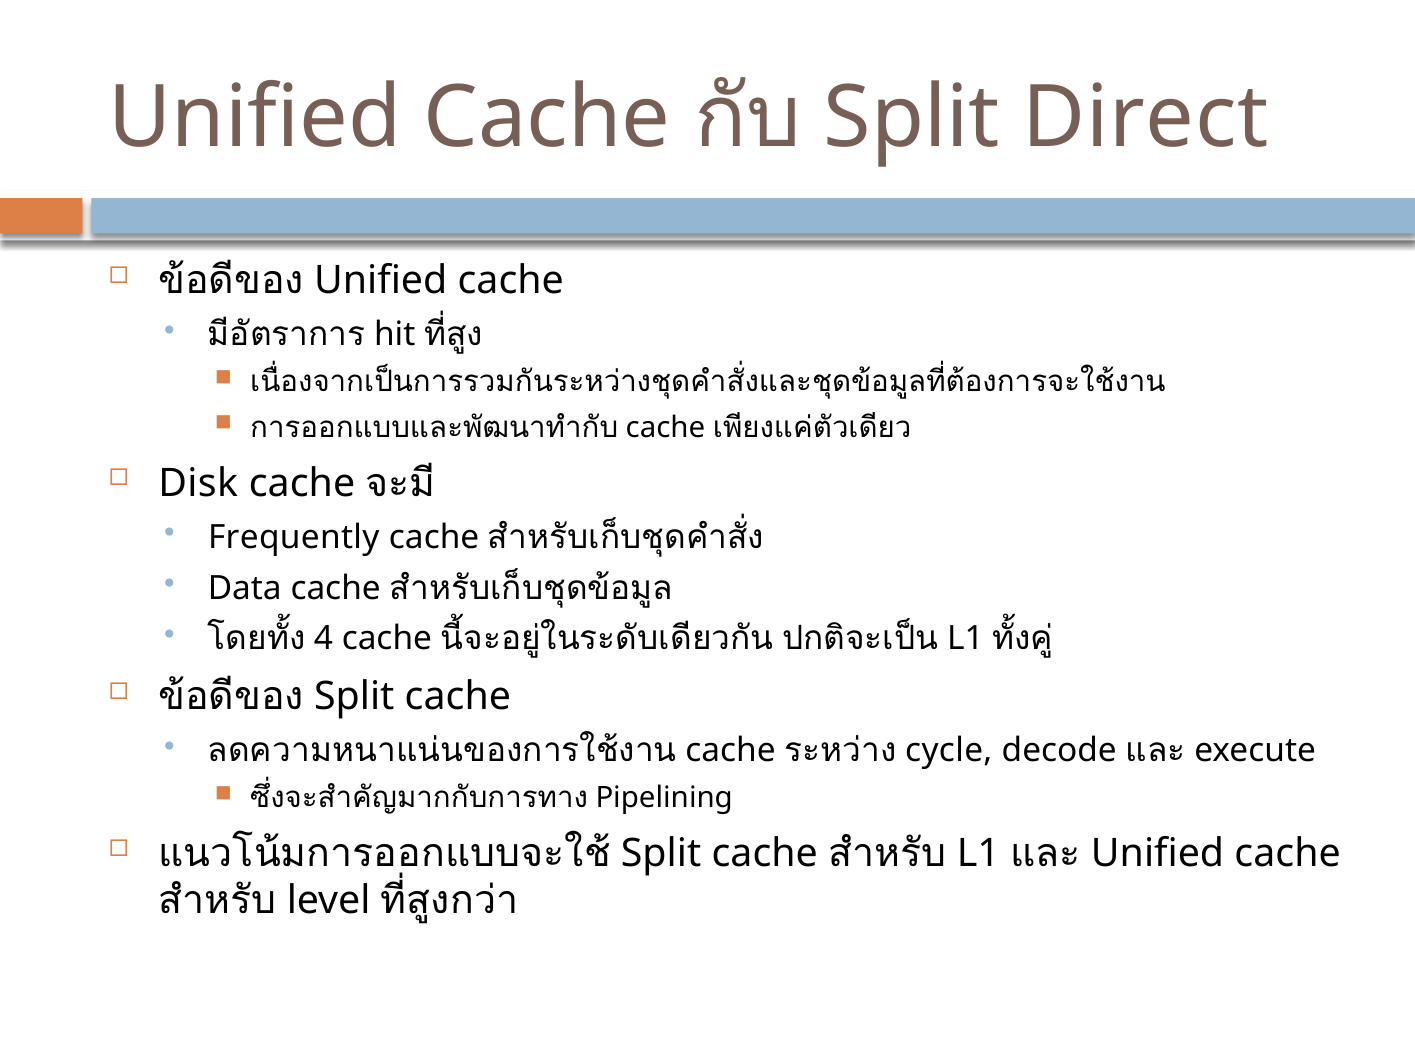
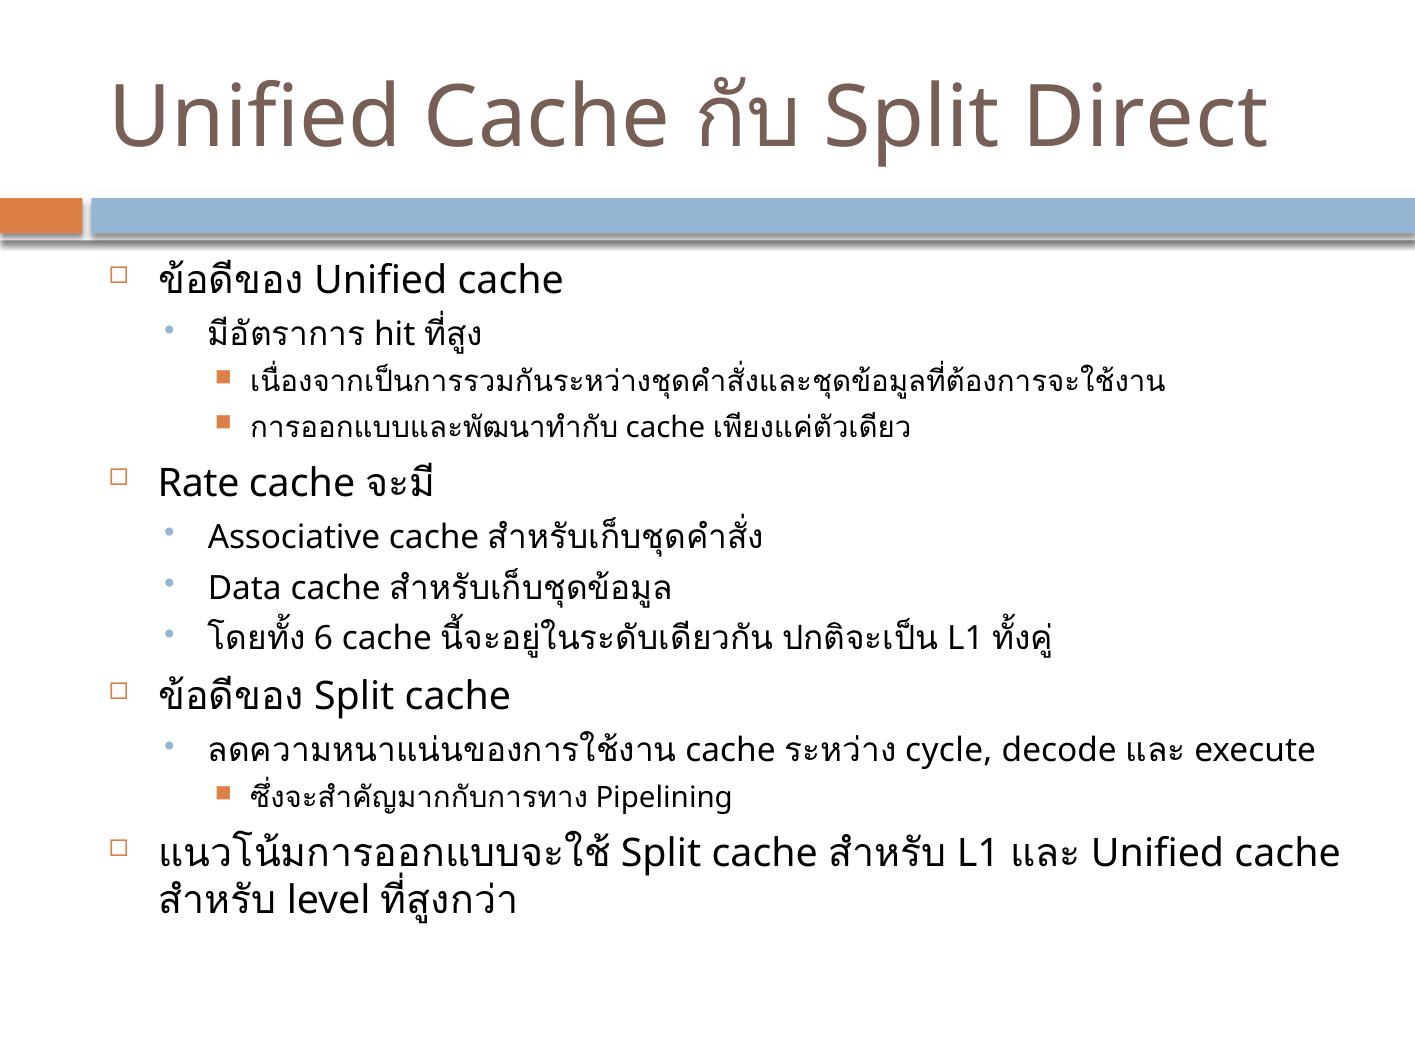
Disk: Disk -> Rate (199, 483)
Frequently: Frequently -> Associative (294, 537)
4: 4 -> 6 (323, 639)
